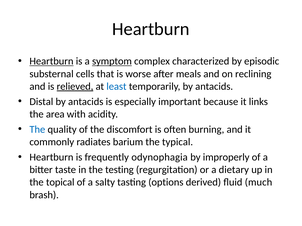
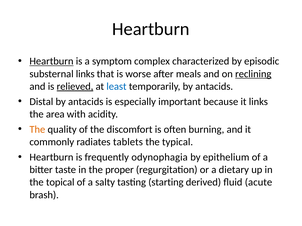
symptom underline: present -> none (112, 61)
substernal cells: cells -> links (85, 74)
reclining underline: none -> present (253, 74)
The colour: blue -> orange (37, 130)
barium: barium -> tablets (128, 142)
improperly: improperly -> epithelium (226, 158)
testing: testing -> proper (119, 170)
options: options -> starting (166, 183)
much: much -> acute (259, 183)
